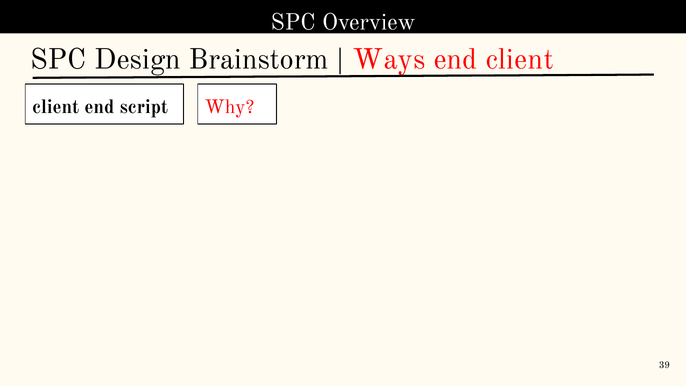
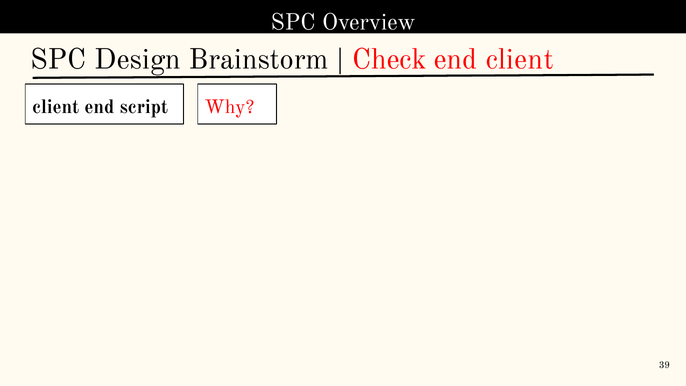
Ways: Ways -> Check (389, 59)
